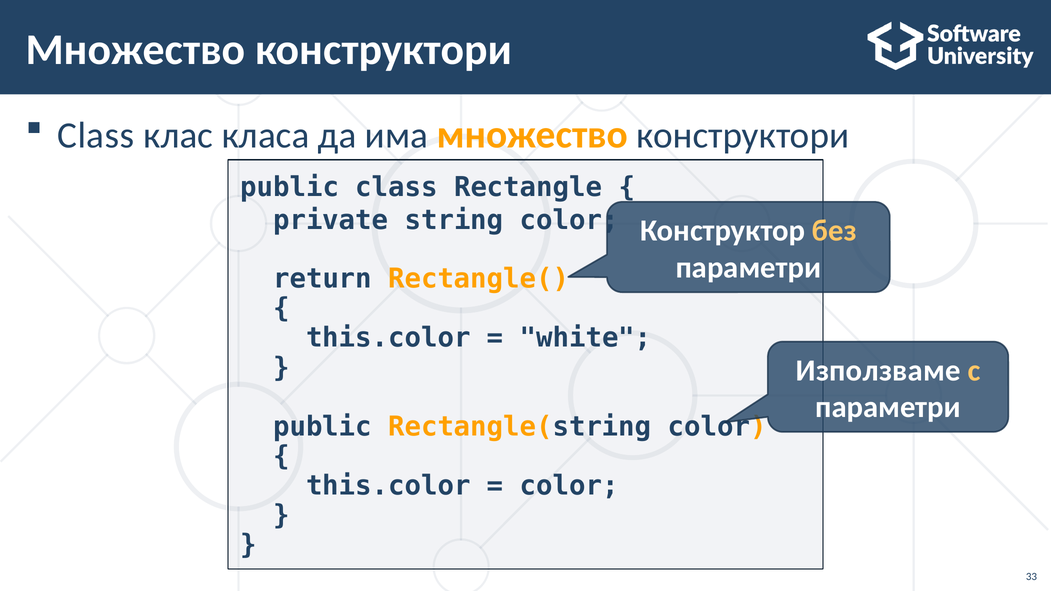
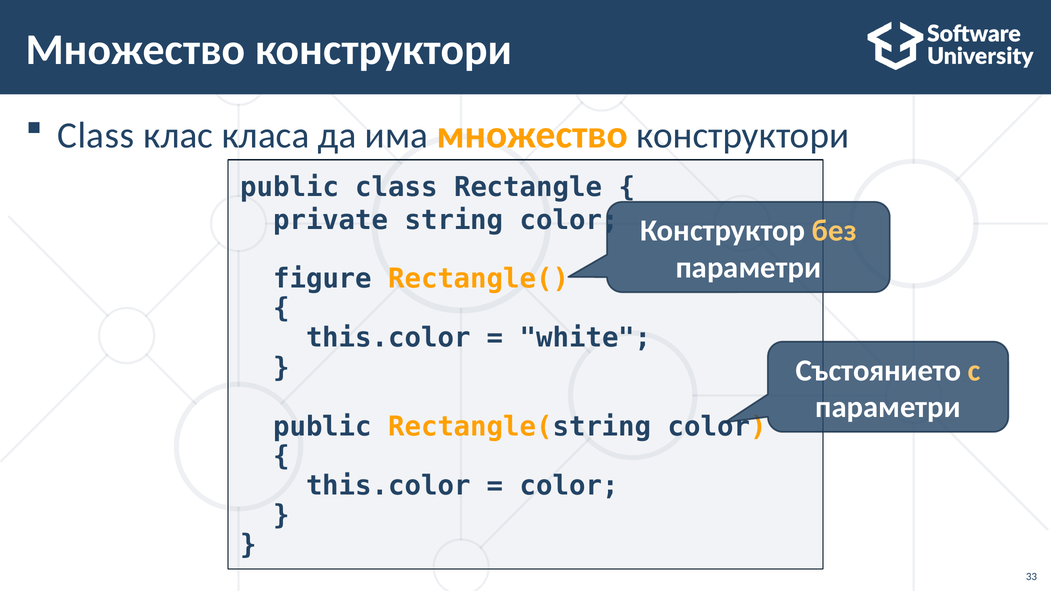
return: return -> figure (323, 279)
Използваме: Използваме -> Състоянието (878, 371)
